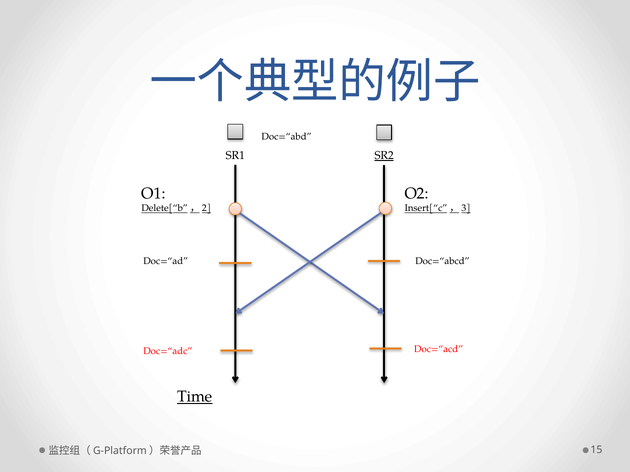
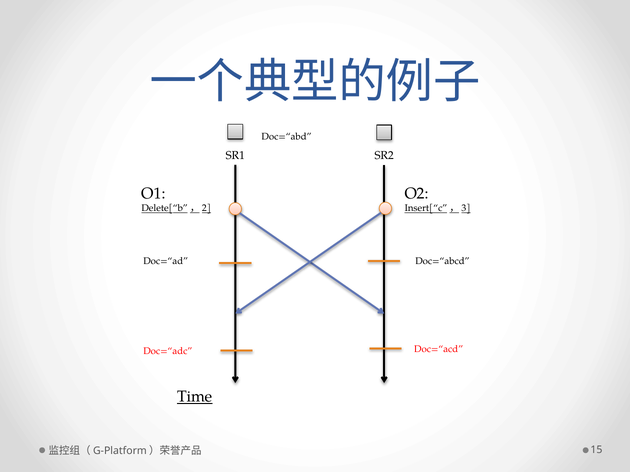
SR2 underline: present -> none (384, 156)
